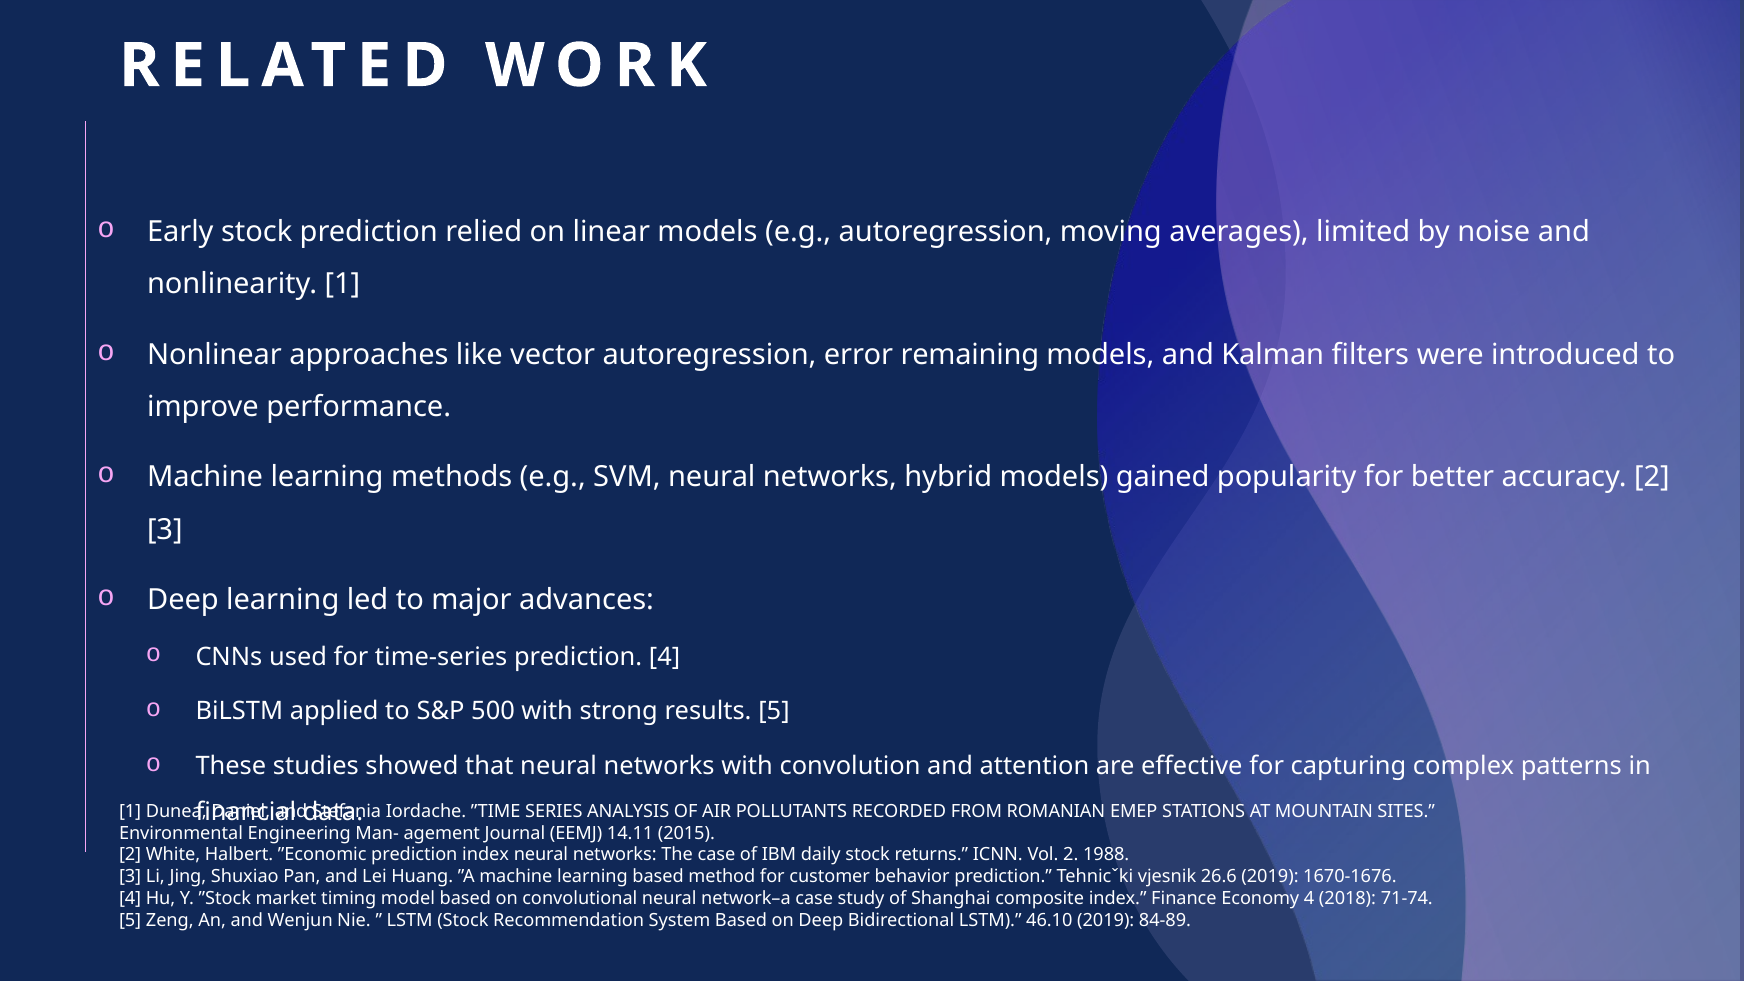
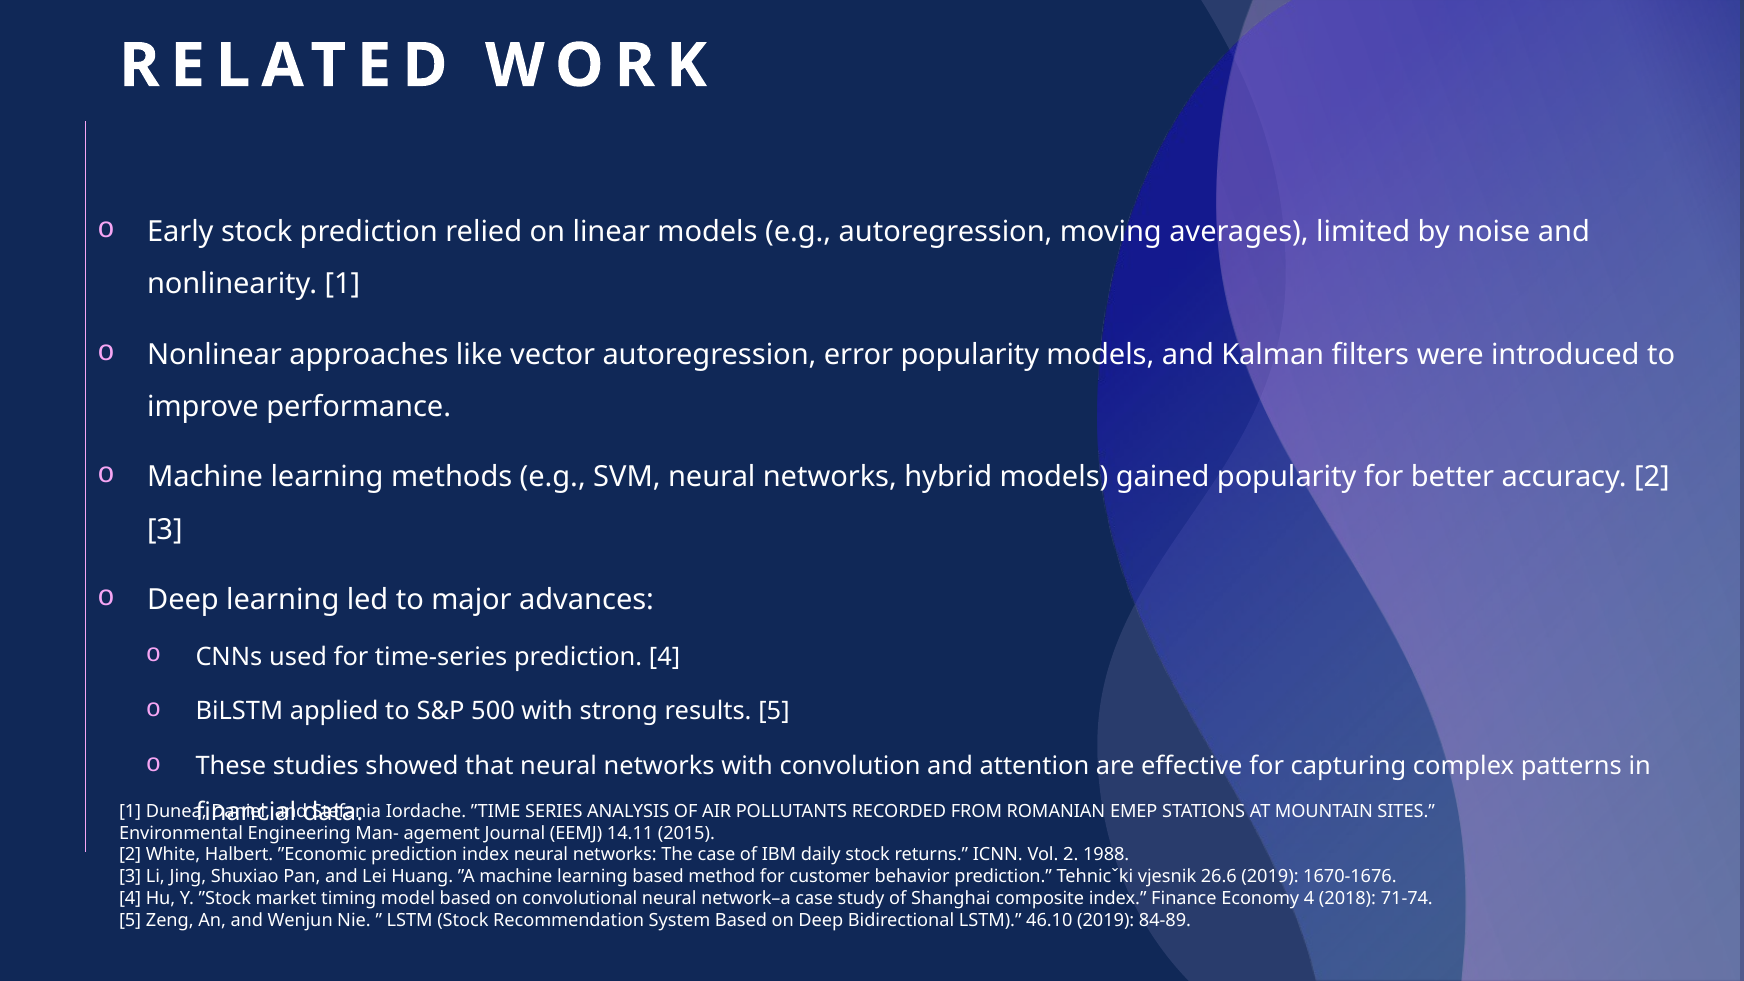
error remaining: remaining -> popularity (970, 354)
